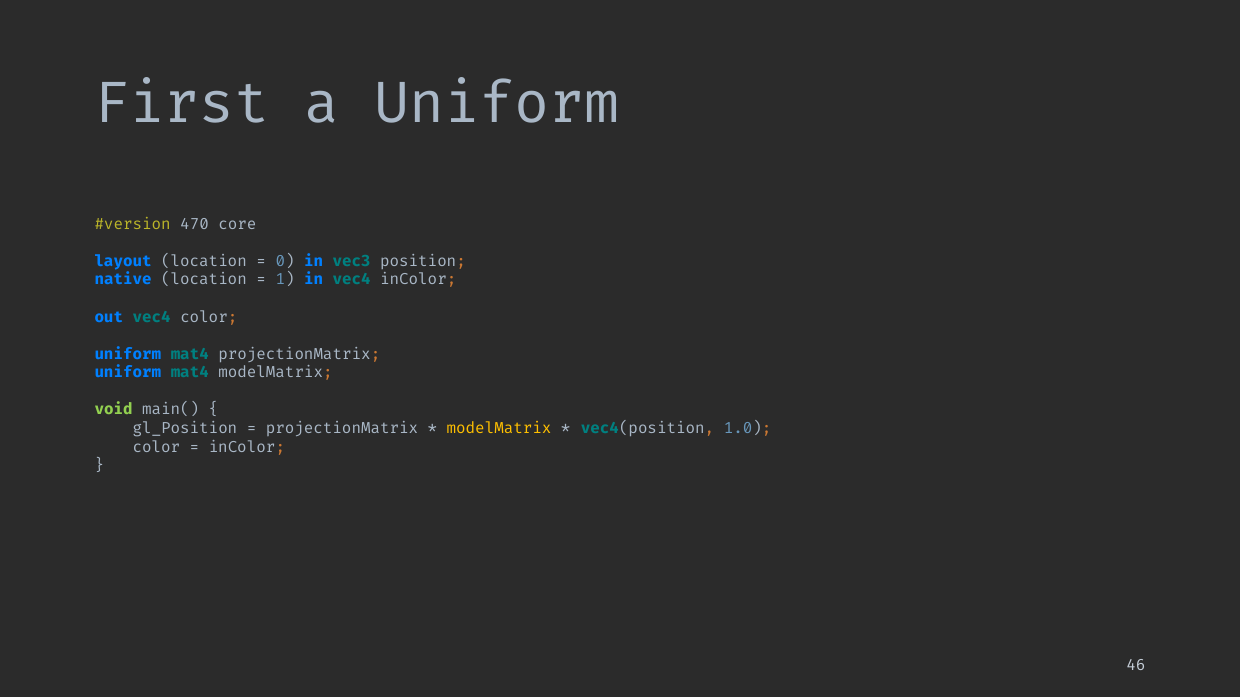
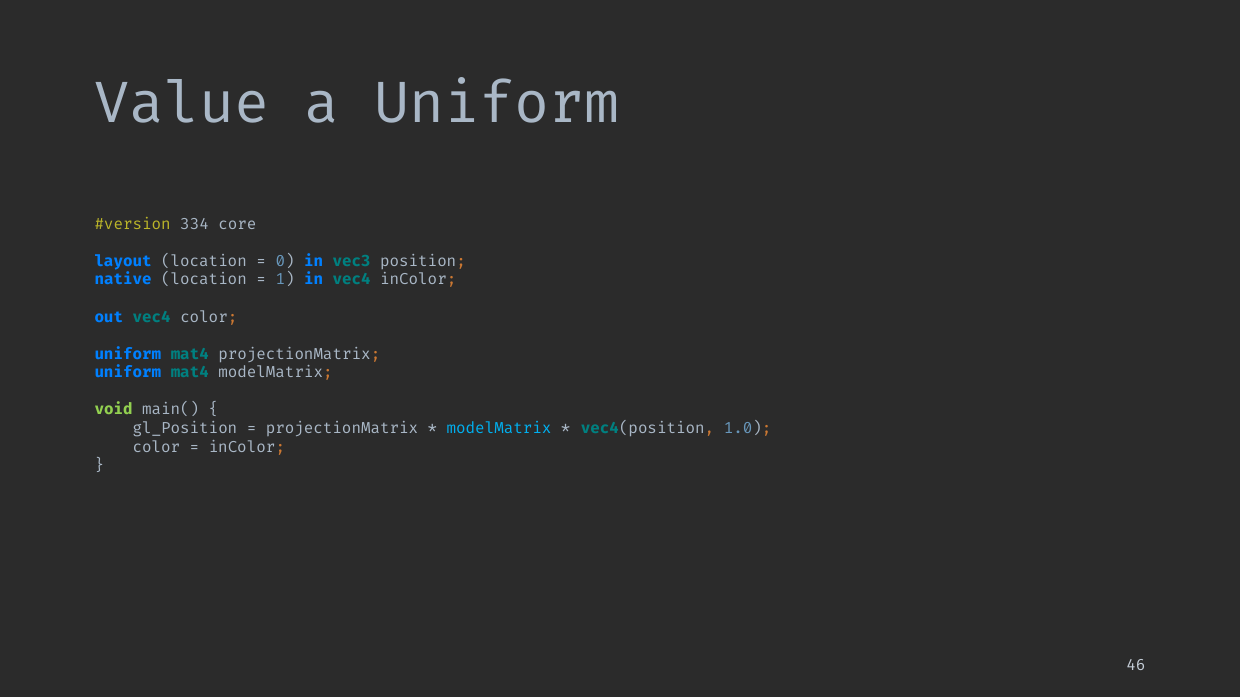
First: First -> Value (182, 104)
470: 470 -> 334 (195, 224)
modelMatrix colour: yellow -> light blue (499, 429)
